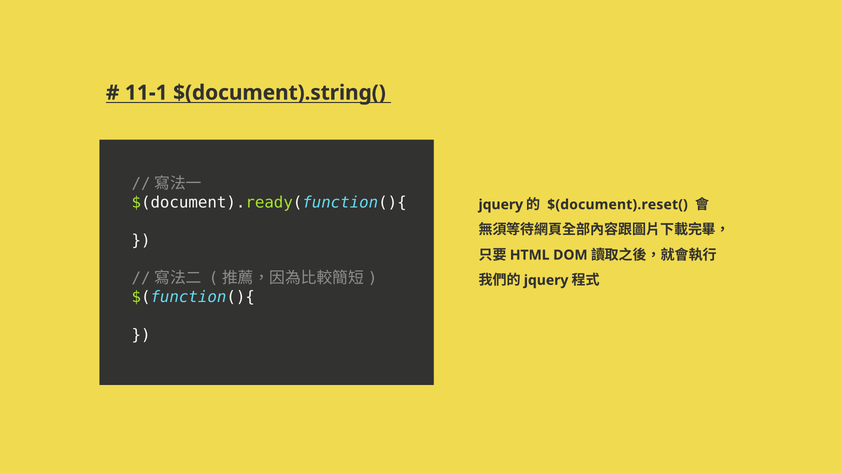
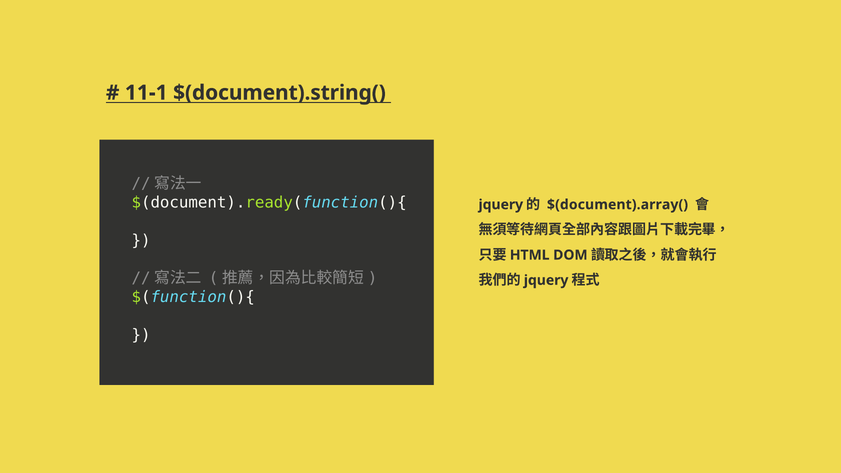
$(document).reset(: $(document).reset( -> $(document).array( (618, 205)
